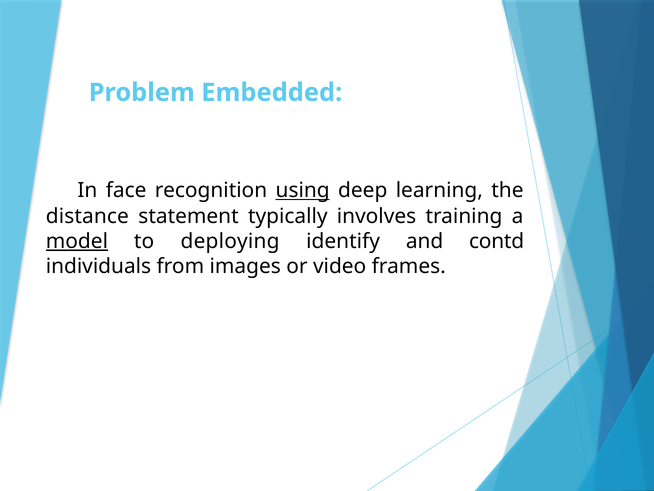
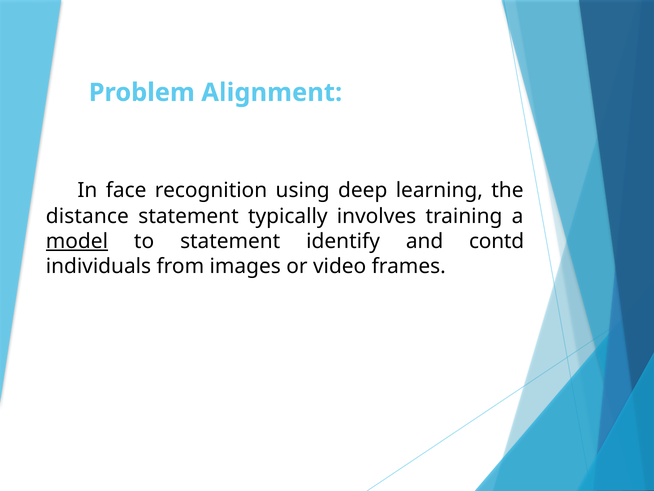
Embedded: Embedded -> Alignment (272, 92)
using underline: present -> none (303, 190)
to deploying: deploying -> statement (230, 241)
